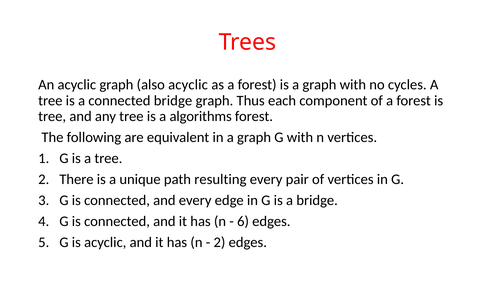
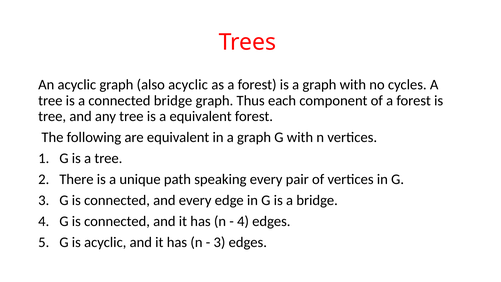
a algorithms: algorithms -> equivalent (201, 116)
resulting: resulting -> speaking (220, 179)
6: 6 -> 4 (243, 221)
2: 2 -> 3 (219, 242)
